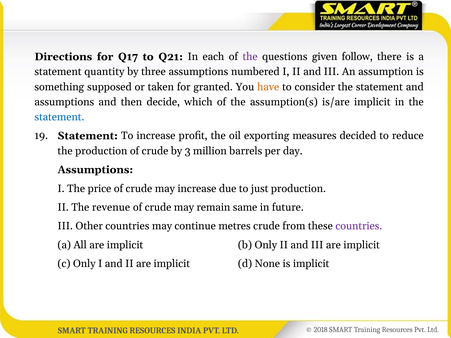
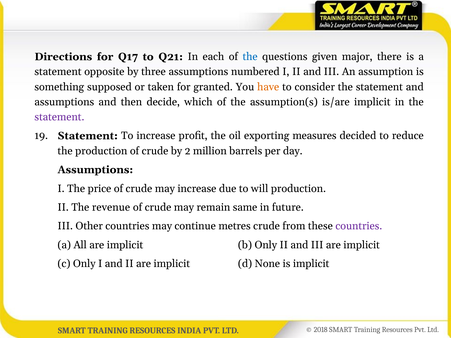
the colour: purple -> blue (250, 57)
follow: follow -> major (357, 57)
quantity: quantity -> opposite (104, 72)
statement colour: blue -> purple (59, 117)
3: 3 -> 2 (188, 151)
just: just -> will (260, 189)
